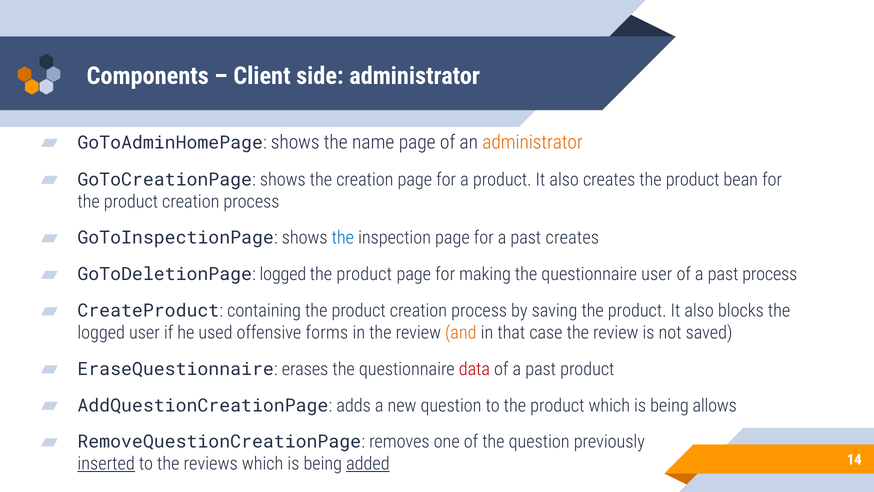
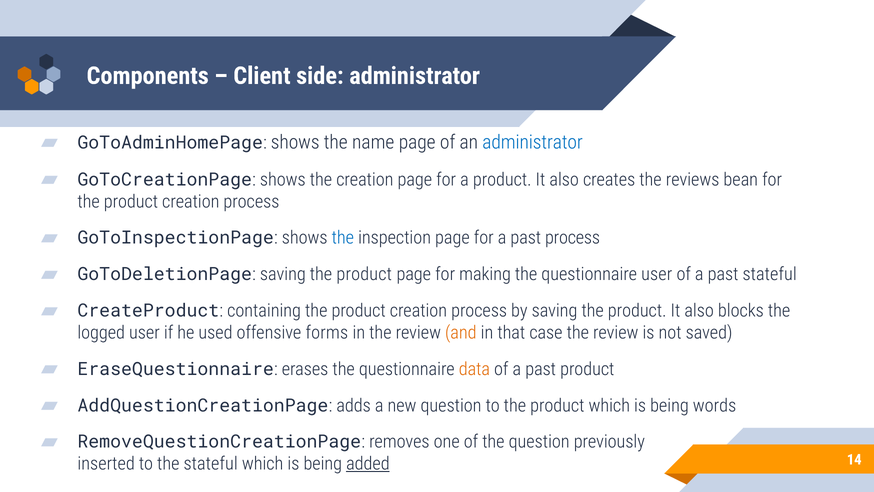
administrator colour: orange -> blue (533, 142)
creates the product: product -> reviews (693, 180)
past creates: creates -> process (573, 238)
GoToDeletionPage logged: logged -> saving (283, 274)
past process: process -> stateful (770, 274)
data colour: red -> orange (474, 369)
allows: allows -> words (715, 405)
inserted underline: present -> none (106, 464)
the reviews: reviews -> stateful (211, 464)
